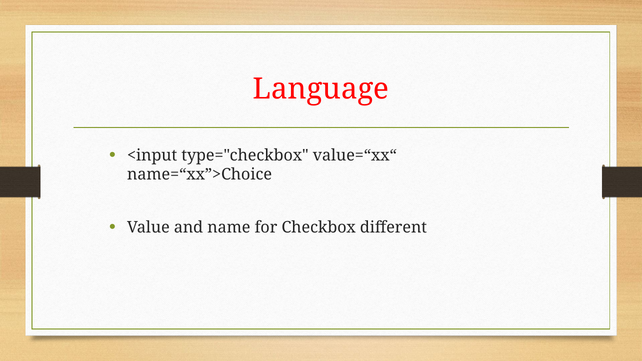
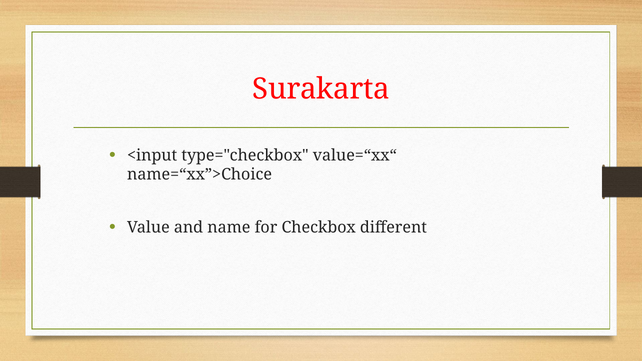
Language: Language -> Surakarta (321, 89)
